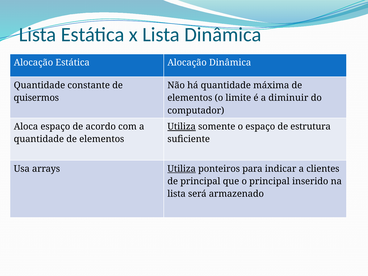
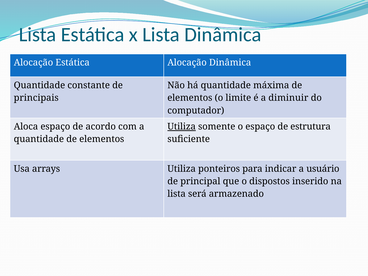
quisermos: quisermos -> principais (36, 98)
Utiliza underline: present -> none (182, 169)
clientes: clientes -> usuário (323, 169)
o principal: principal -> dispostos (269, 181)
